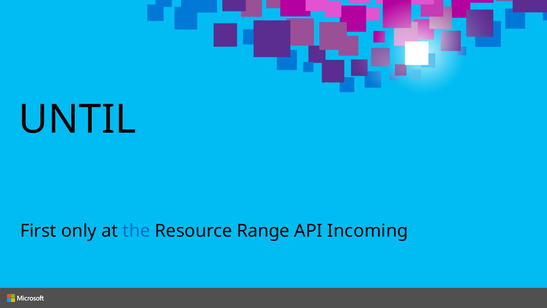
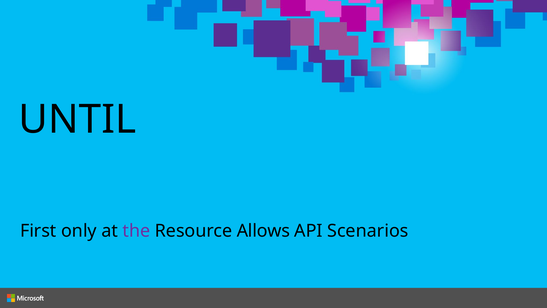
the colour: blue -> purple (136, 231)
Range: Range -> Allows (263, 231)
Incoming: Incoming -> Scenarios (368, 231)
